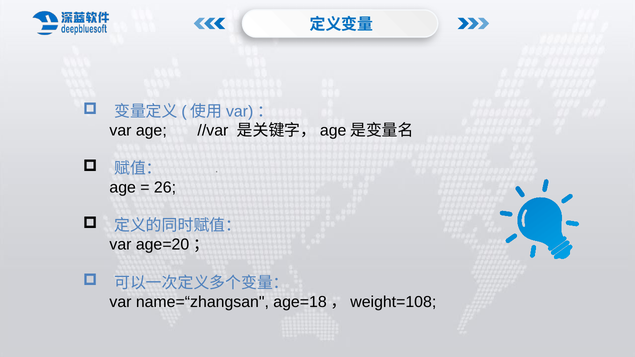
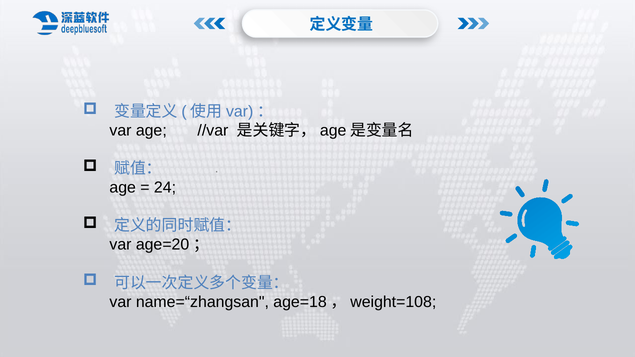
26: 26 -> 24 (165, 188)
